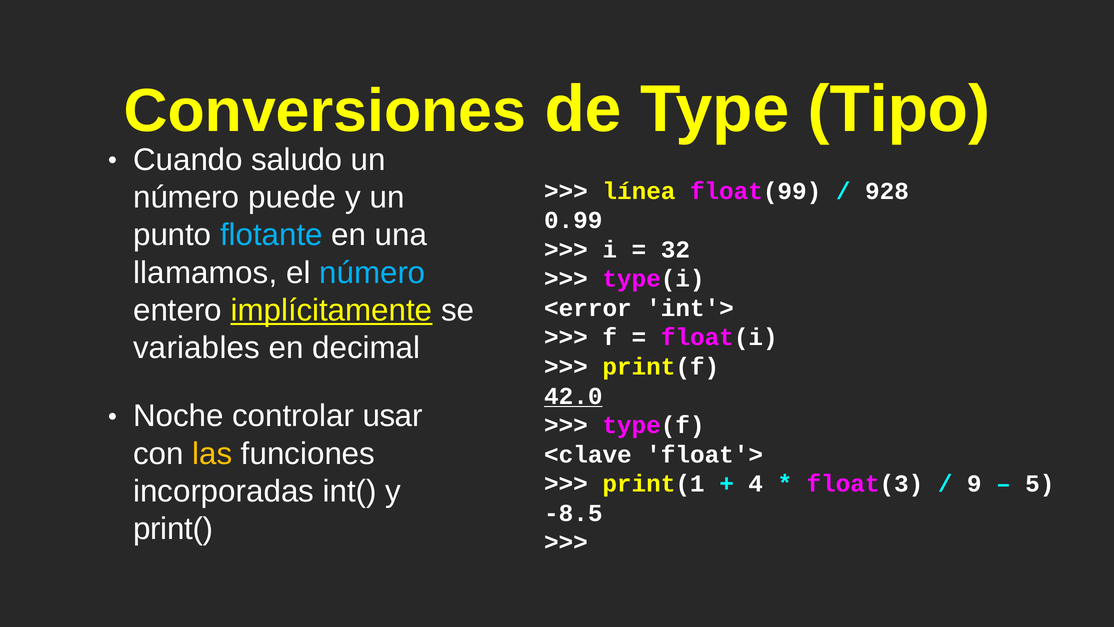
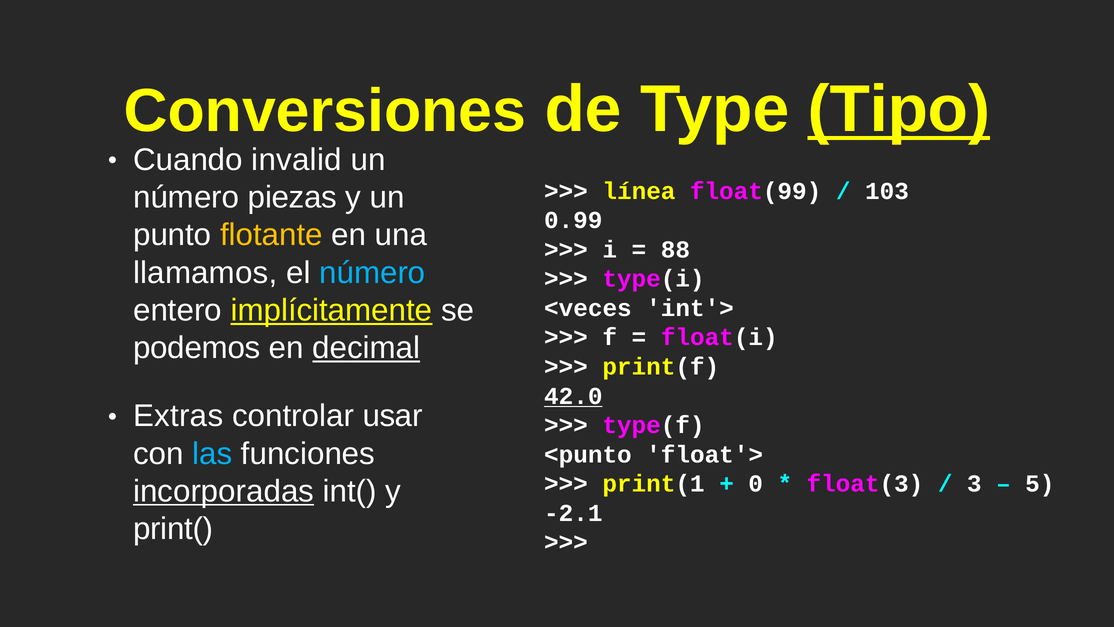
Tipo underline: none -> present (899, 109)
saludo: saludo -> invalid (297, 160)
928: 928 -> 103 (887, 191)
puede: puede -> piezas (293, 197)
flotante colour: light blue -> yellow (271, 235)
32: 32 -> 88 (675, 249)
<error: <error -> <veces (588, 308)
variables: variables -> podemos (197, 348)
decimal underline: none -> present (366, 348)
Noche: Noche -> Extras (178, 416)
las colour: yellow -> light blue (212, 453)
<clave: <clave -> <punto (588, 454)
4: 4 -> 0 (756, 484)
9: 9 -> 3 (974, 484)
incorporadas underline: none -> present (224, 491)
-8.5: -8.5 -> -2.1 (573, 513)
